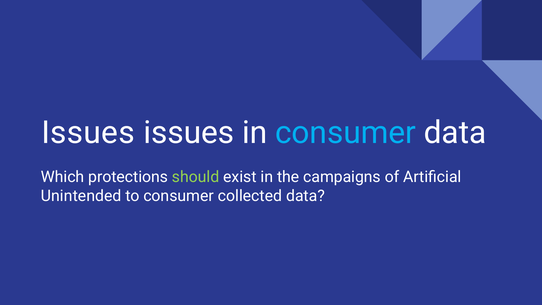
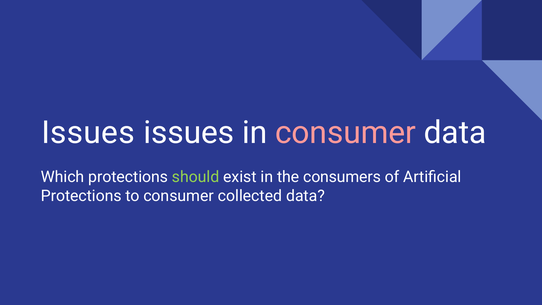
consumer colour: light blue -> pink (345, 133)
campaigns: campaigns -> consumers (342, 177)
Unintended: Unintended -> Protections (81, 196)
